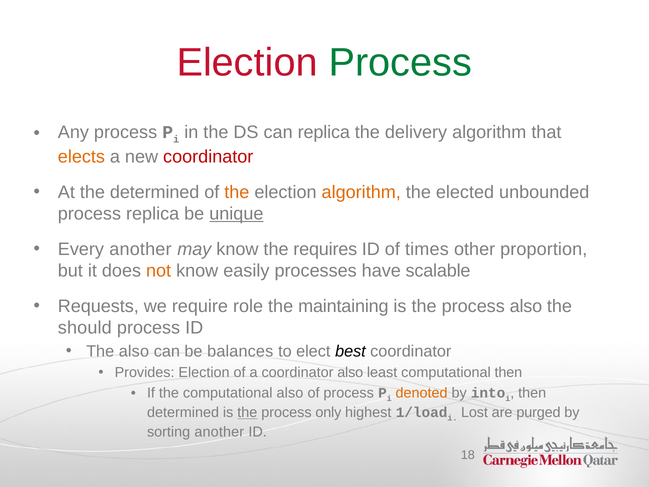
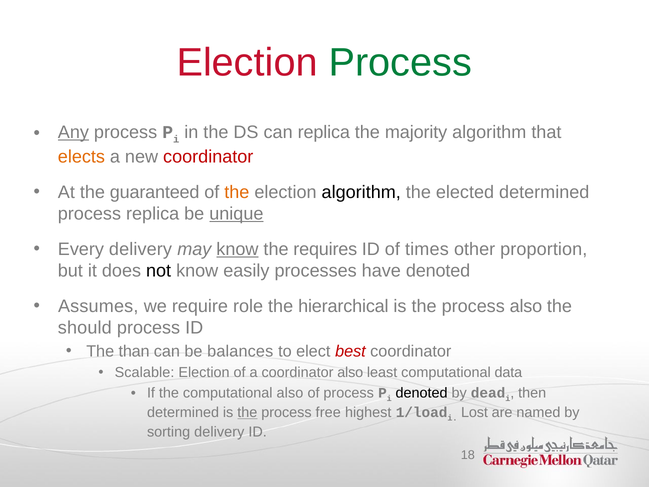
Any underline: none -> present (73, 132)
delivery: delivery -> majority (416, 132)
the determined: determined -> guaranteed (155, 192)
algorithm colour: orange -> black (361, 192)
elected unbounded: unbounded -> determined (544, 192)
Every another: another -> delivery (140, 249)
know underline: none -> present (237, 249)
not colour: orange -> black (159, 271)
have scalable: scalable -> denoted (438, 271)
Requests: Requests -> Assumes (98, 306)
maintaining: maintaining -> hierarchical (343, 306)
The also: also -> than (134, 351)
best colour: black -> red (350, 351)
Provides: Provides -> Scalable (145, 372)
computational then: then -> data (508, 372)
denoted colour: orange -> black (422, 393)
into: into -> dead (488, 393)
only: only -> free (328, 412)
purged: purged -> named (538, 412)
sorting another: another -> delivery (219, 432)
